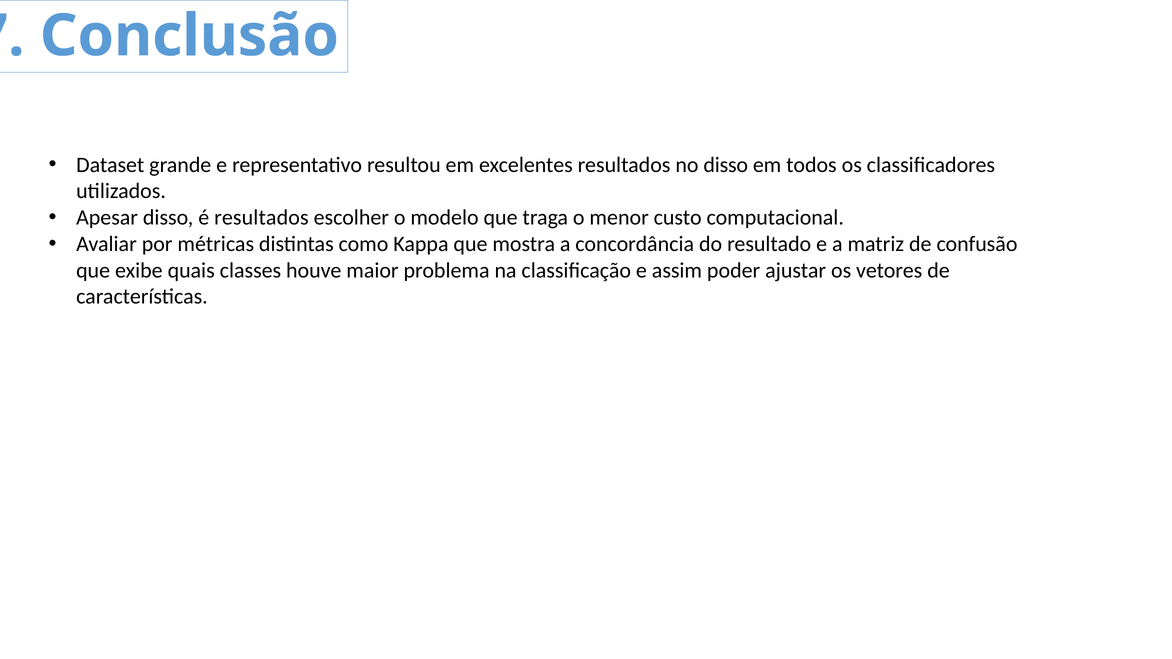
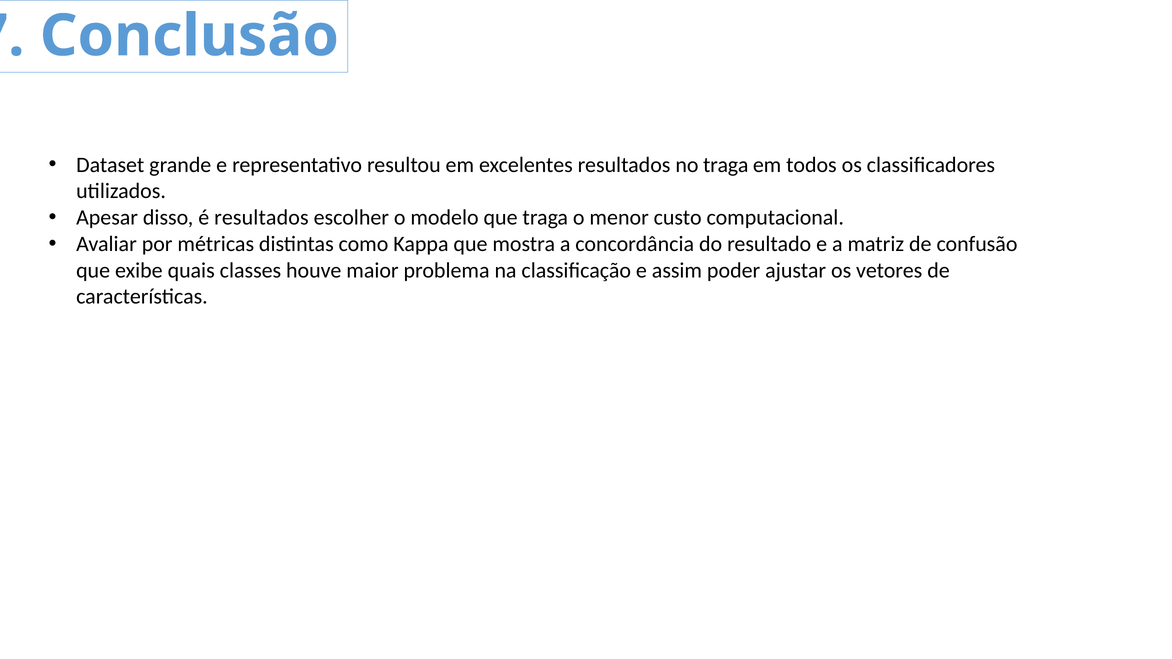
no disso: disso -> traga (726, 165)
